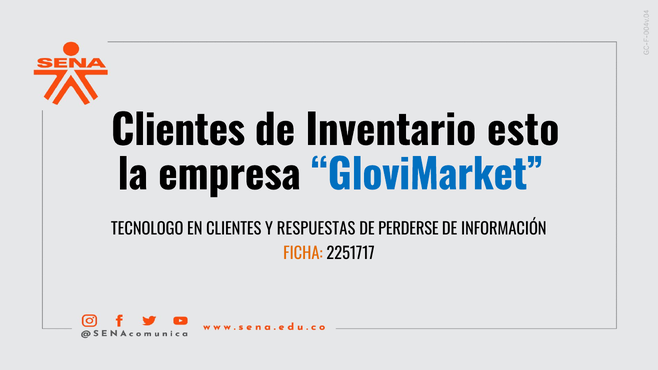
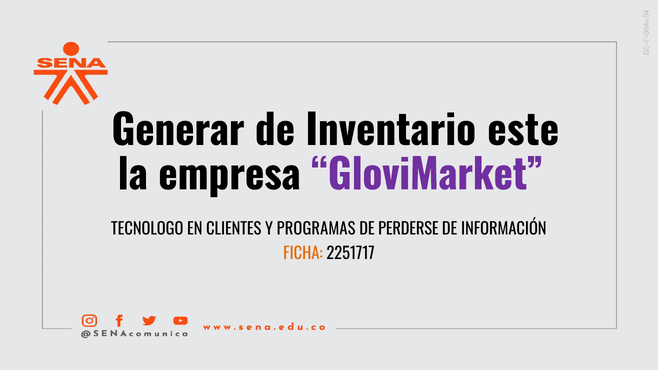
Clientes: Clientes -> Generar (178, 131)
esto: esto -> este (523, 131)
GloviMarket colour: blue -> purple (427, 176)
RESPUESTAS: RESPUESTAS -> PROGRAMAS (316, 229)
